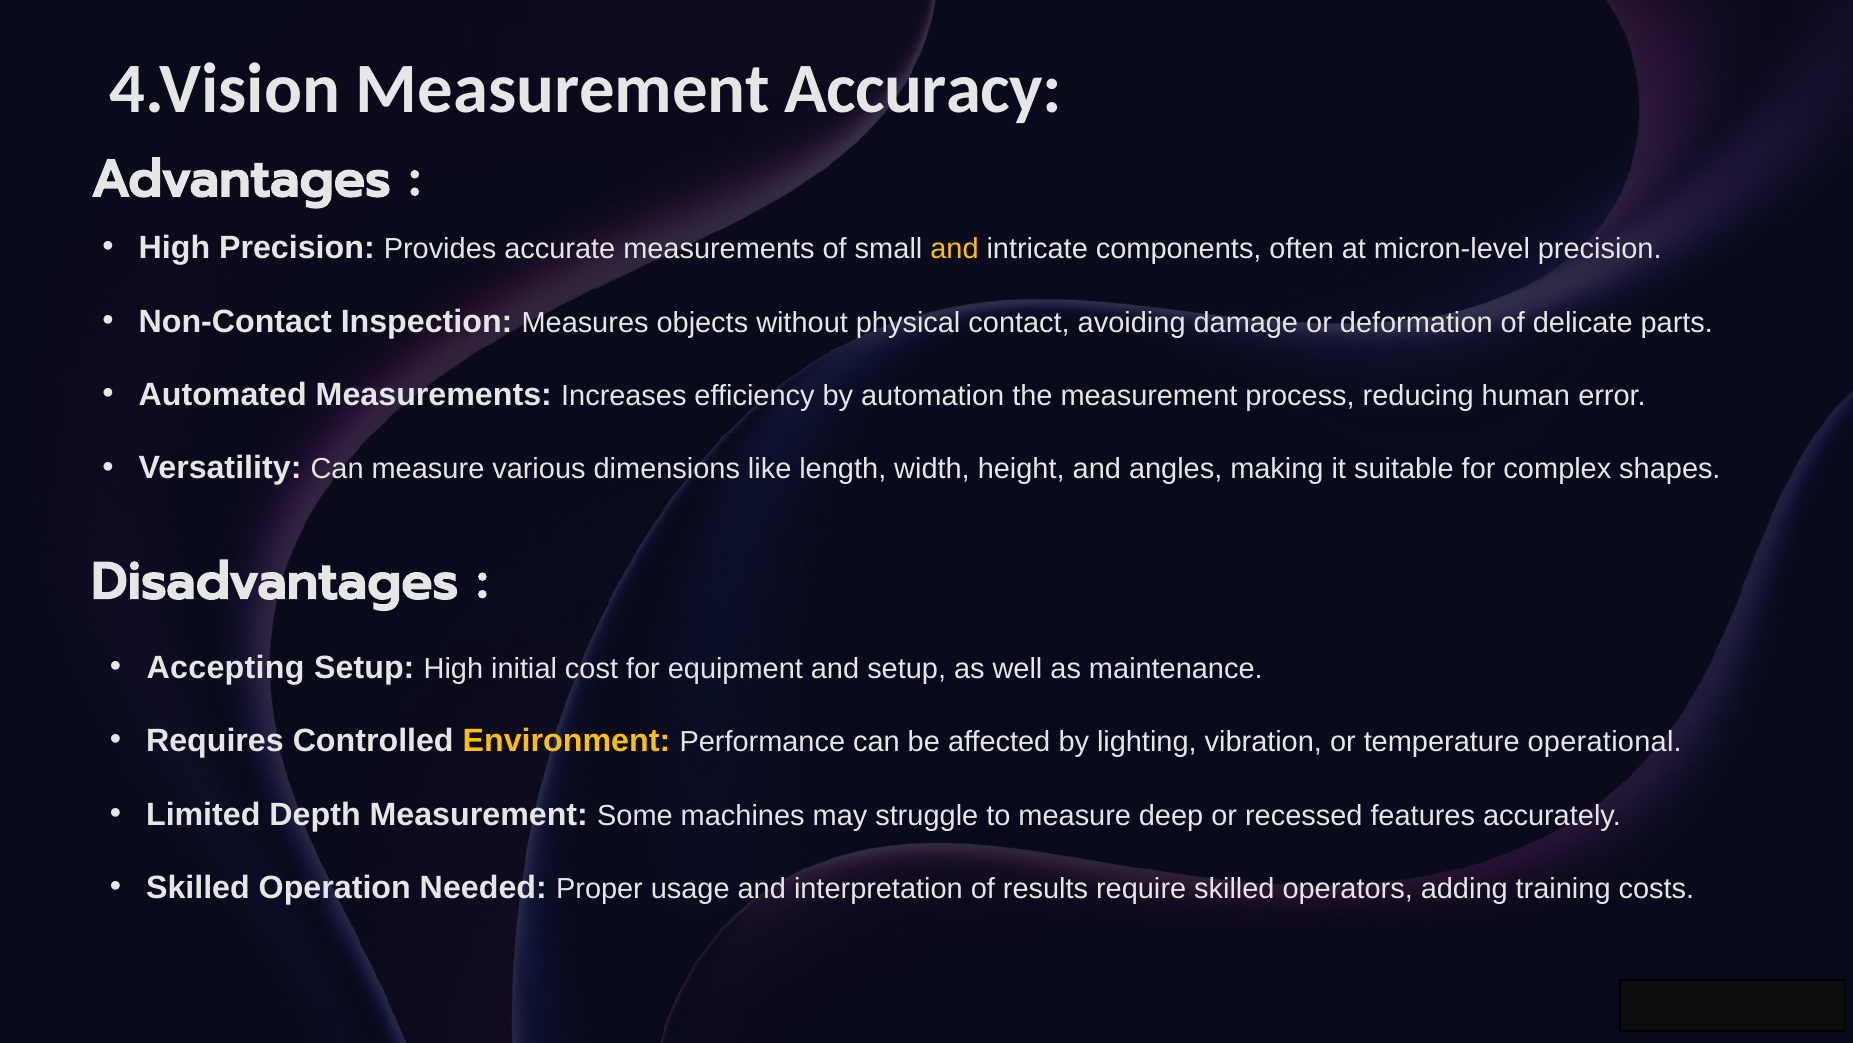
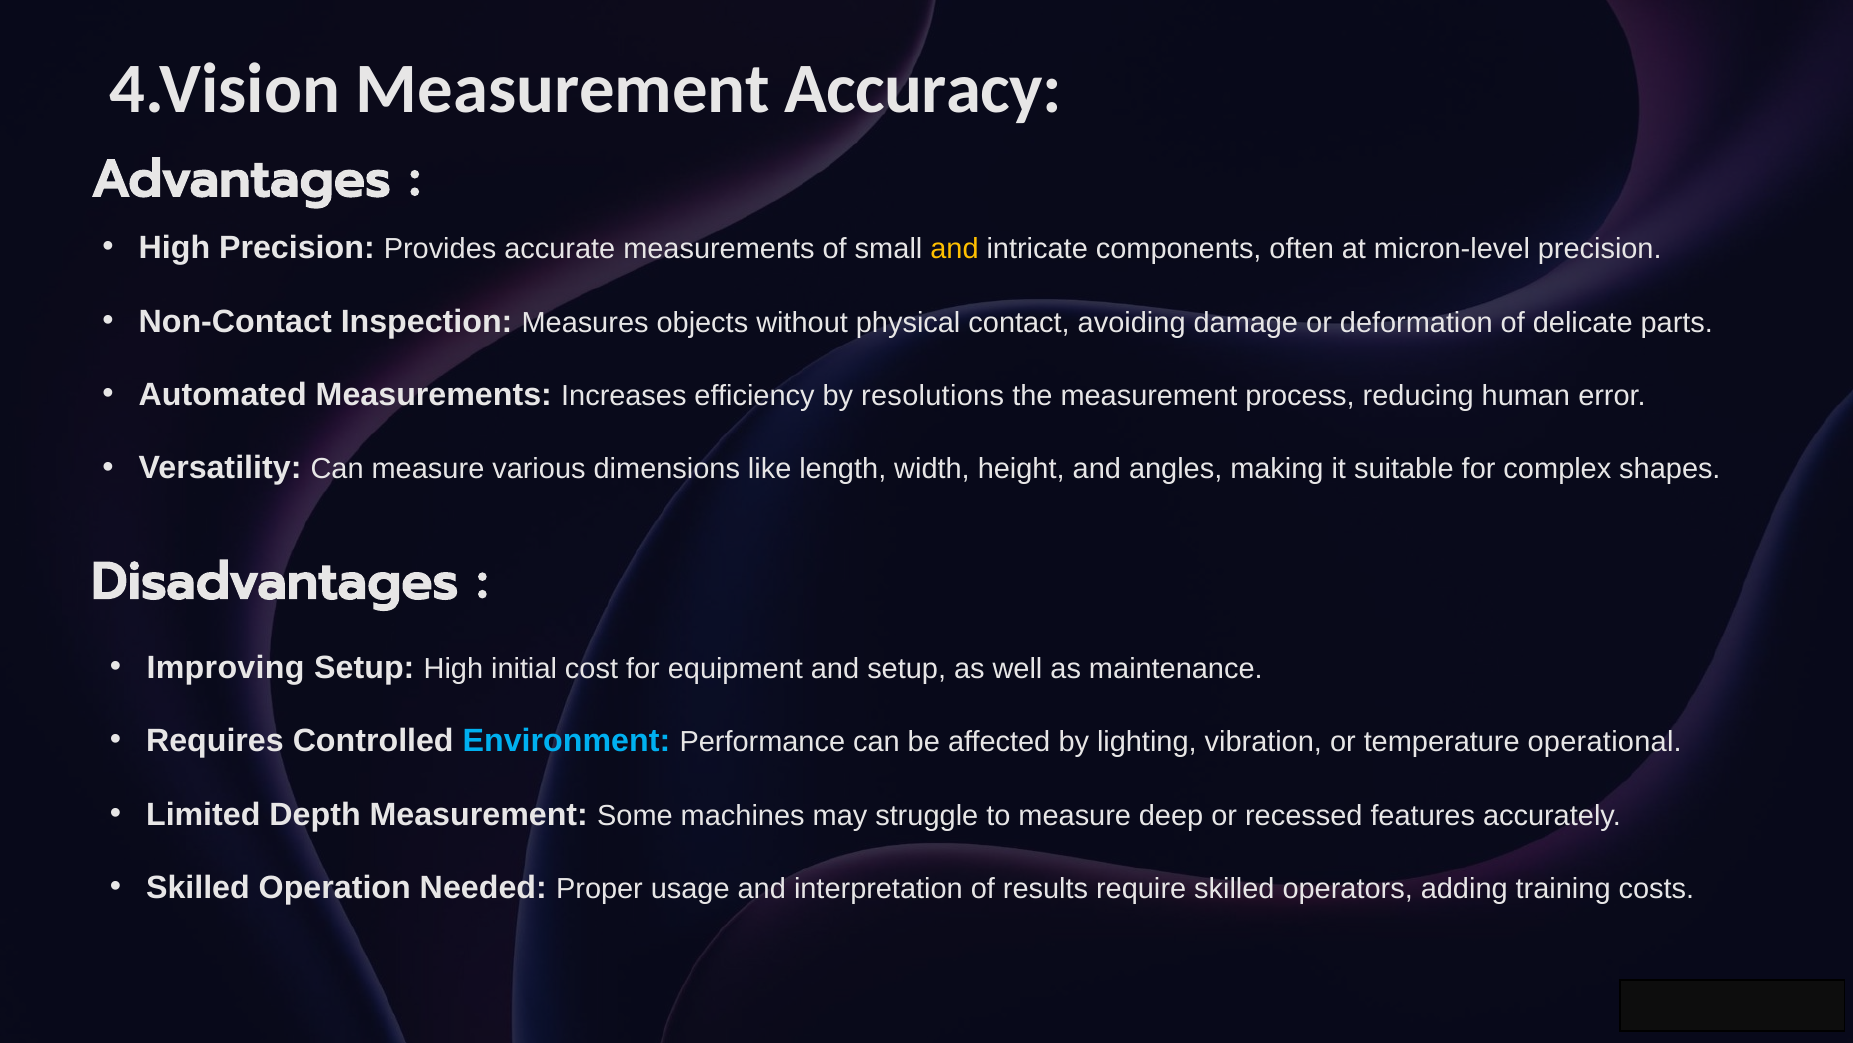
automation: automation -> resolutions (933, 396)
Accepting: Accepting -> Improving (226, 667)
Environment colour: yellow -> light blue (566, 741)
